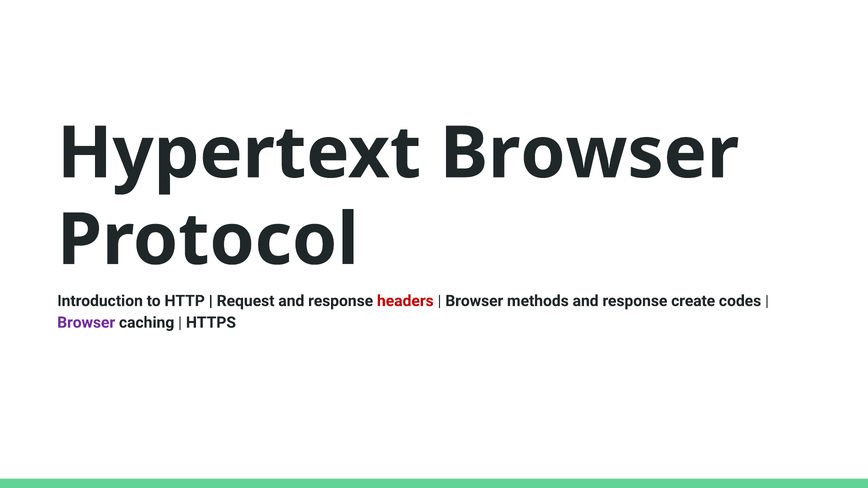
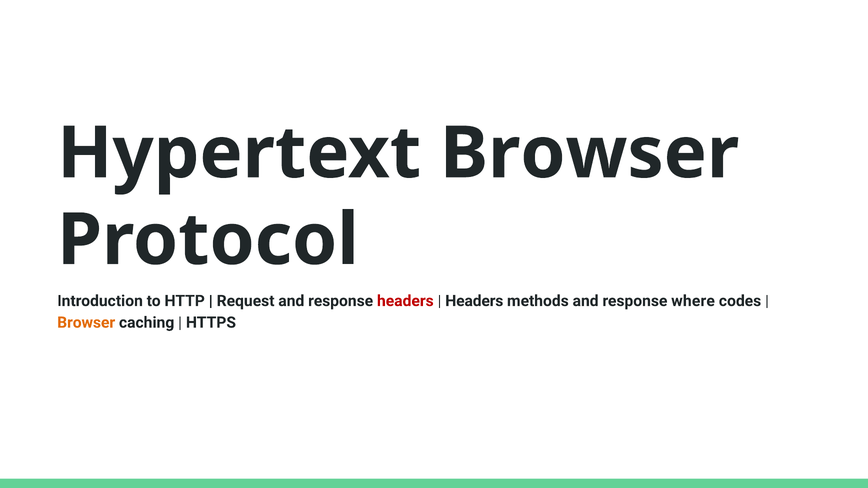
Browser: Browser -> Headers (474, 301)
create: create -> where (693, 301)
Browser colour: purple -> orange (86, 323)
